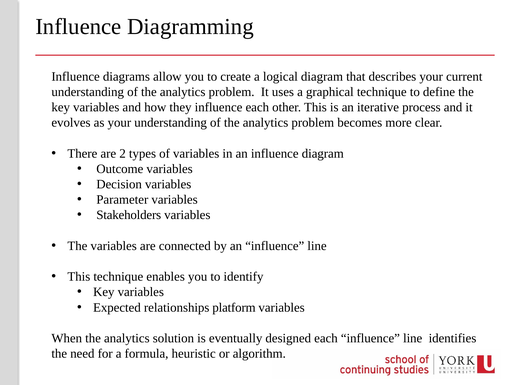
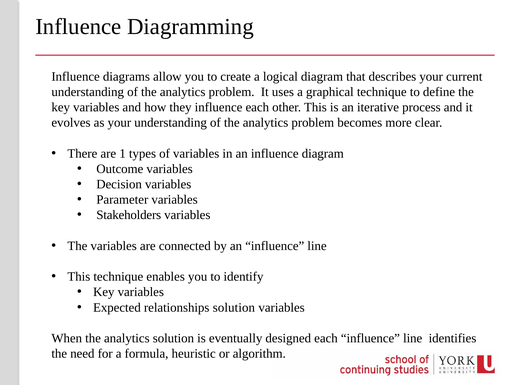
2: 2 -> 1 (123, 153)
relationships platform: platform -> solution (234, 307)
